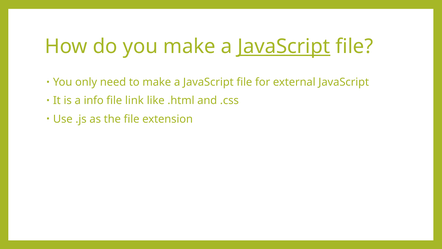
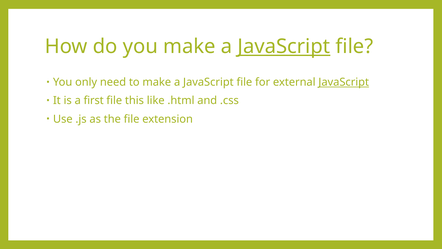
JavaScript underline: none -> present (344, 82)
info: info -> first (94, 101)
link: link -> this (134, 101)
